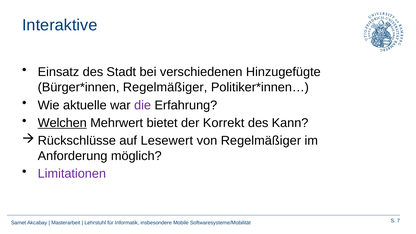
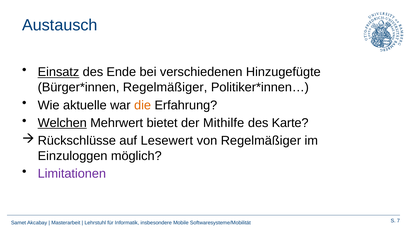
Interaktive: Interaktive -> Austausch (60, 25)
Einsatz underline: none -> present (58, 72)
Stadt: Stadt -> Ende (121, 72)
die colour: purple -> orange (143, 105)
Korrekt: Korrekt -> Mithilfe (224, 123)
Kann: Kann -> Karte (290, 123)
Anforderung: Anforderung -> Einzuloggen (73, 156)
